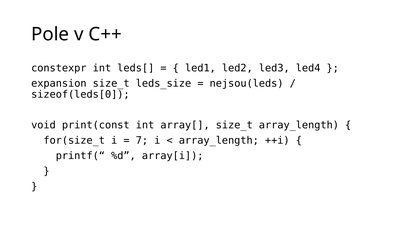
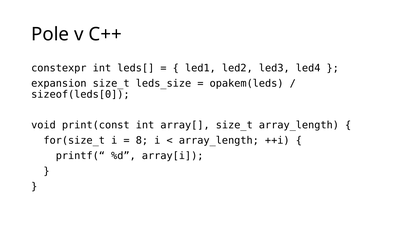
nejsou(leds: nejsou(leds -> opakem(leds (247, 84)
7: 7 -> 8 (142, 140)
